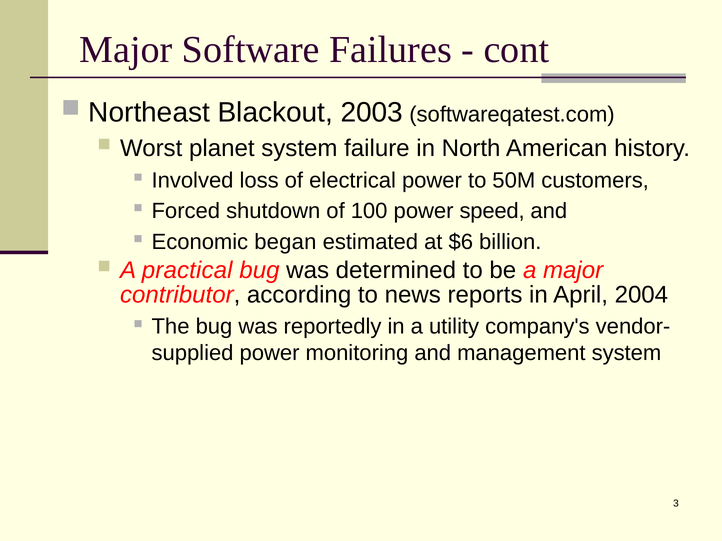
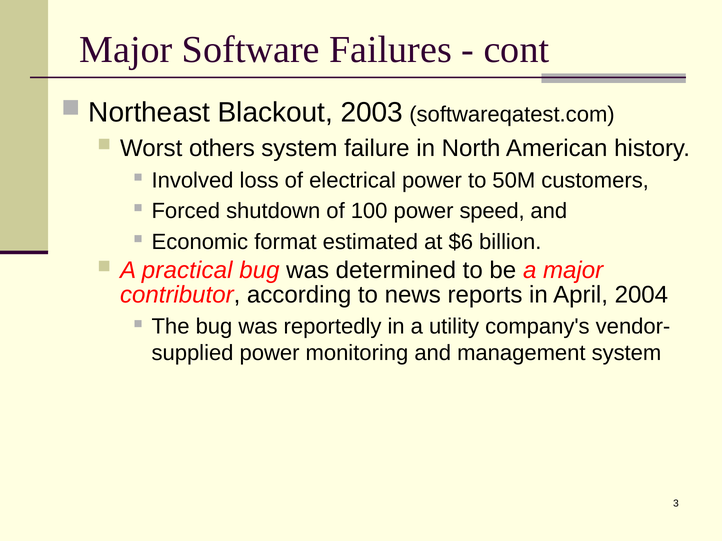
planet: planet -> others (222, 149)
began: began -> format (285, 242)
